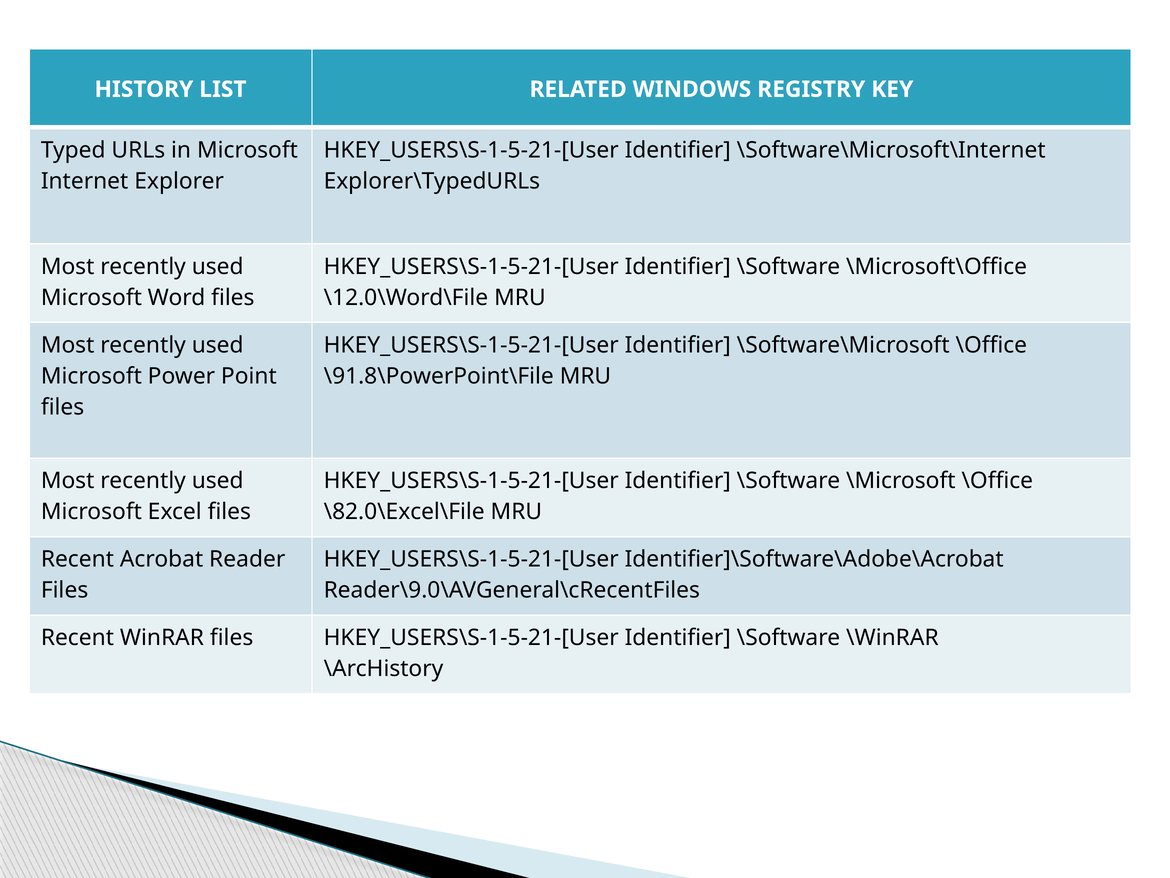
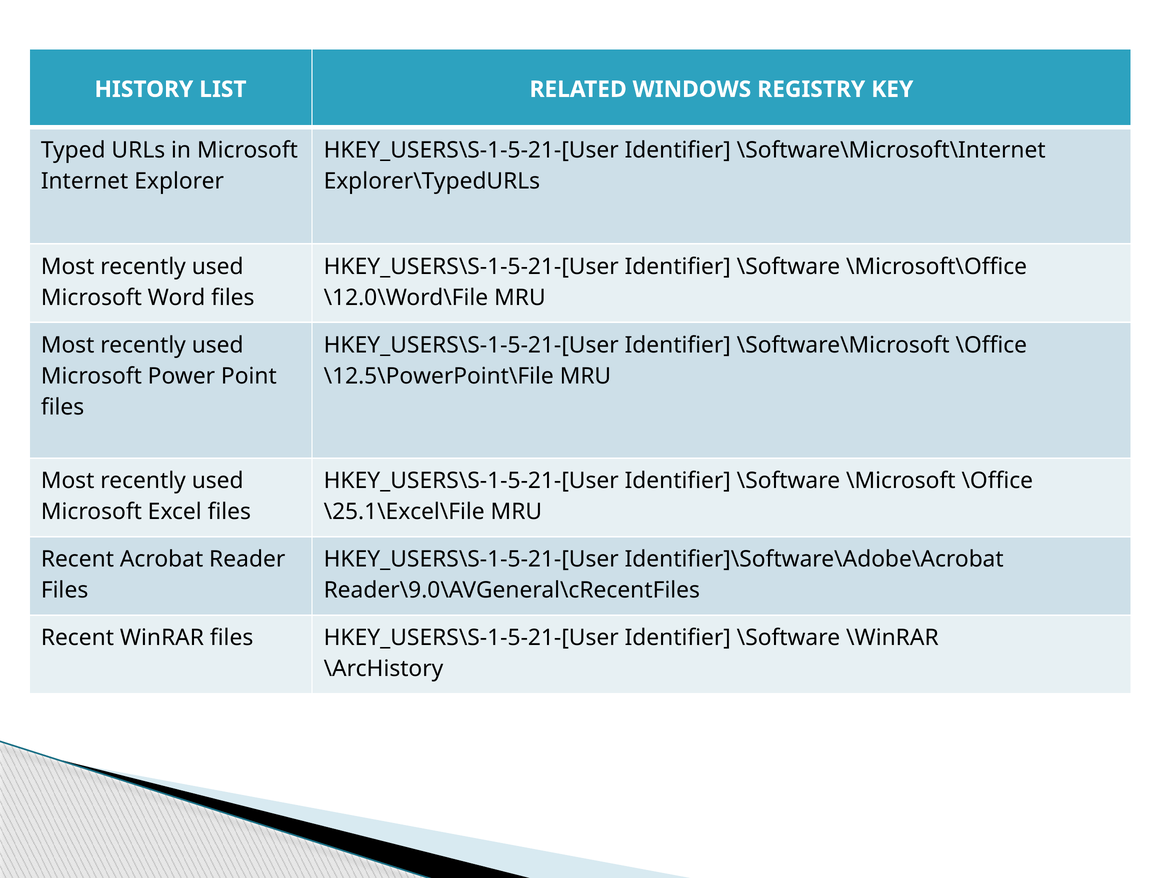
\91.8\PowerPoint\File: \91.8\PowerPoint\File -> \12.5\PowerPoint\File (439, 376)
\82.0\Excel\File: \82.0\Excel\File -> \25.1\Excel\File (404, 512)
